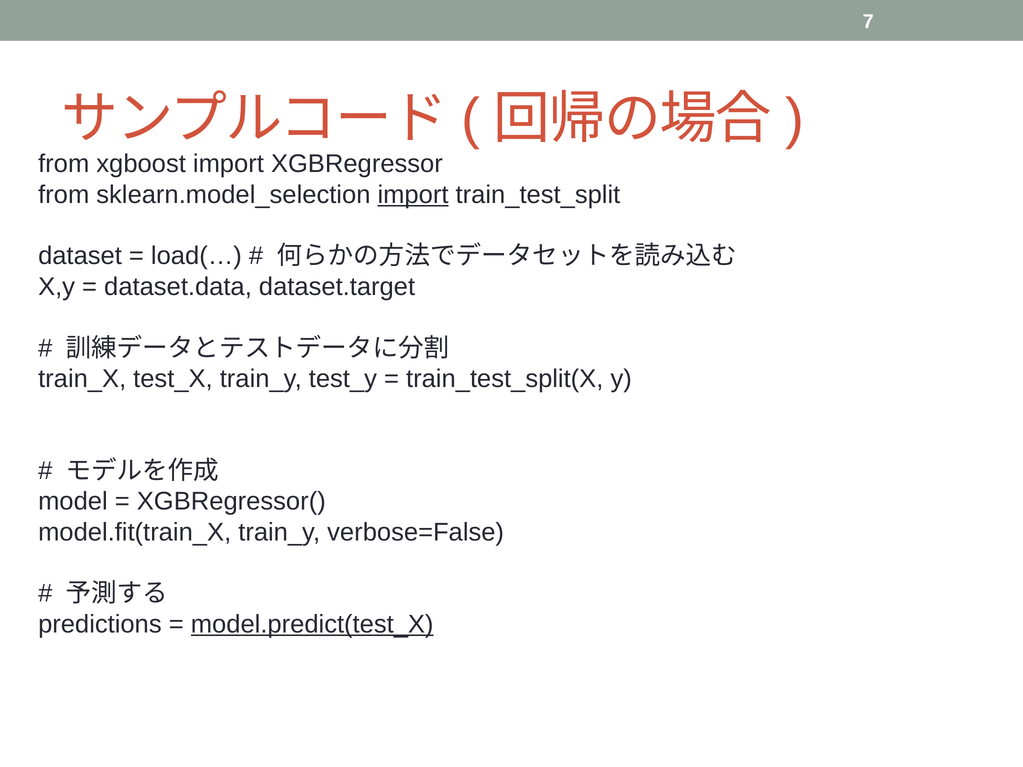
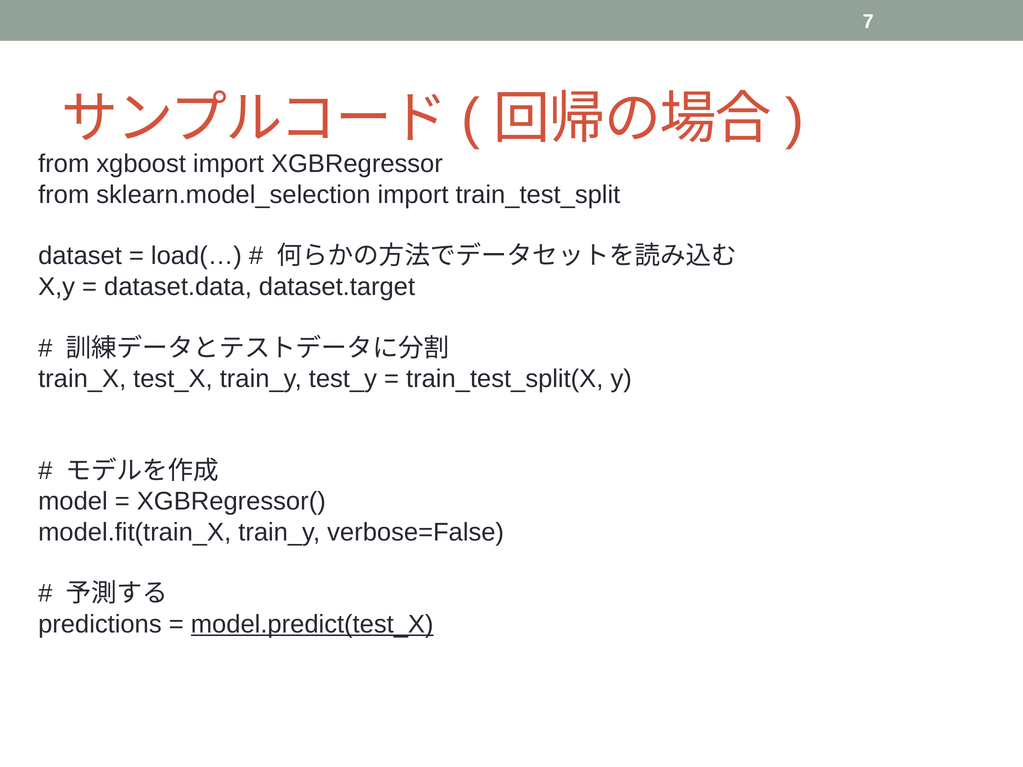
import underline: present -> none (413, 195)
